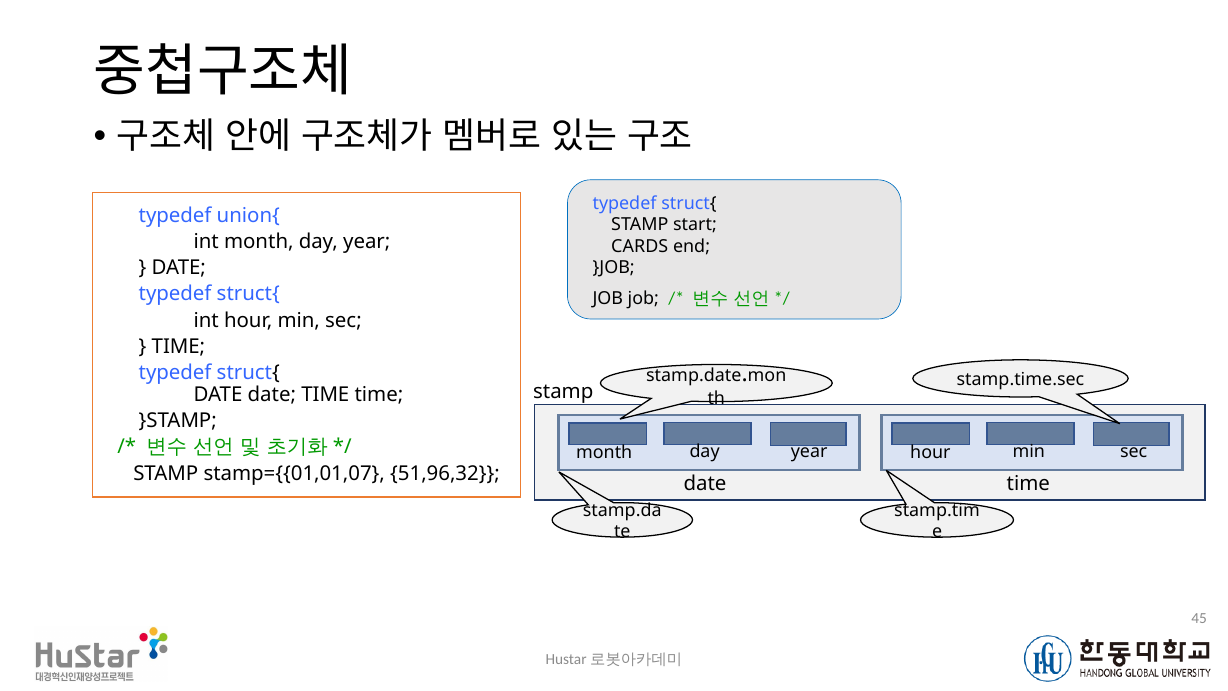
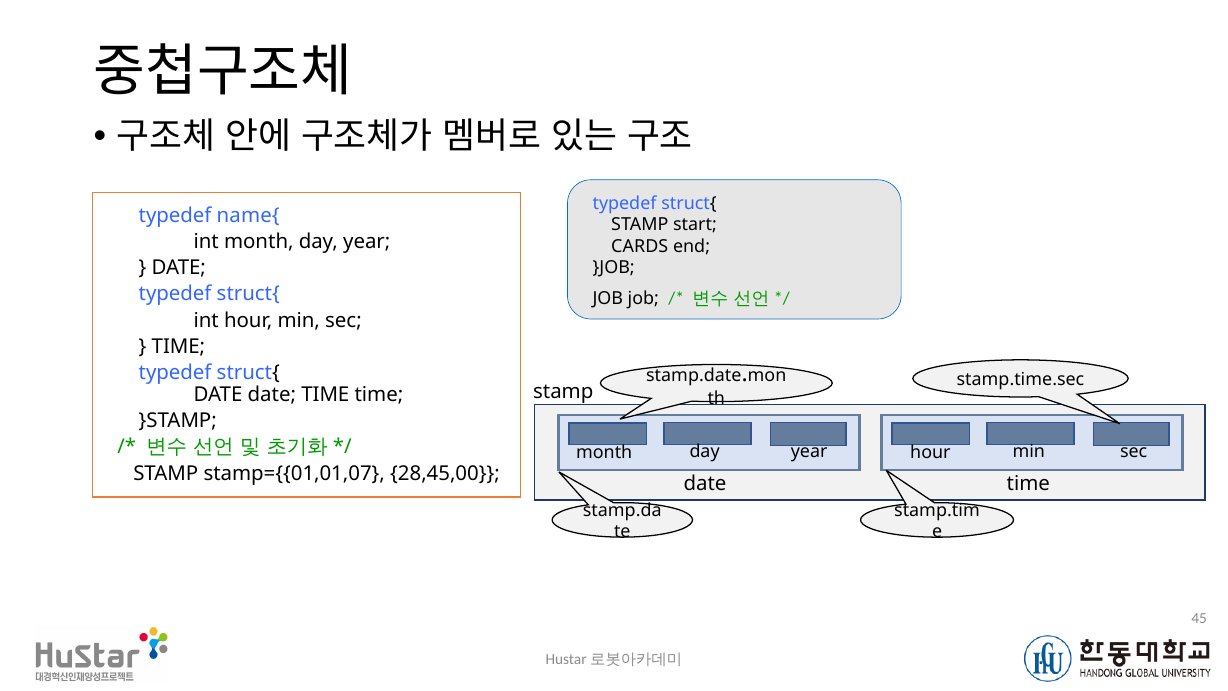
union{: union{ -> name{ (248, 216)
51,96,32: 51,96,32 -> 28,45,00 (445, 473)
